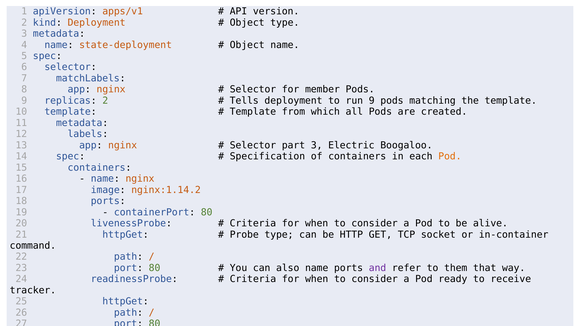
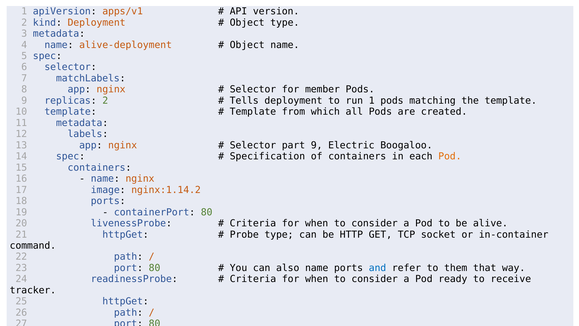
state-deployment: state-deployment -> alive-deployment (126, 45)
run 9: 9 -> 1 (372, 101)
part 3: 3 -> 9 (317, 145)
and colour: purple -> blue (378, 268)
